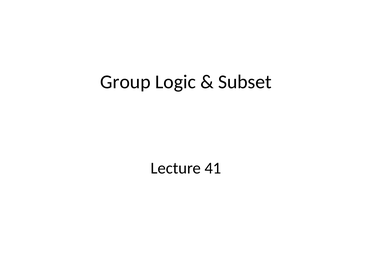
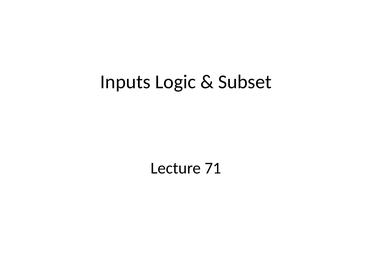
Group: Group -> Inputs (125, 82)
41: 41 -> 71 (213, 168)
